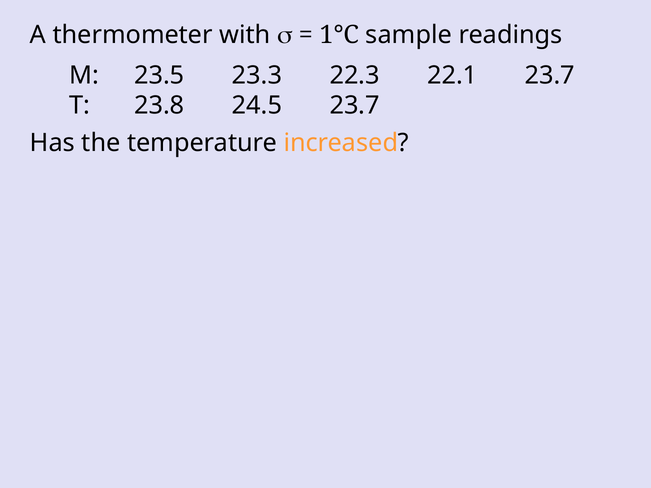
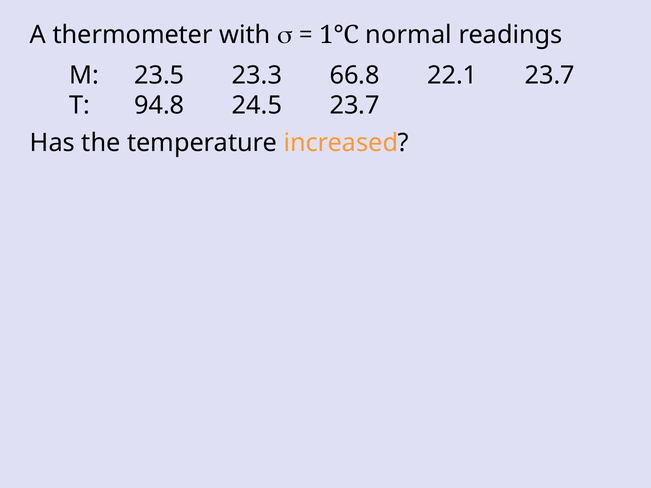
sample: sample -> normal (409, 35)
22.3: 22.3 -> 66.8 (355, 75)
23.8: 23.8 -> 94.8 (159, 105)
